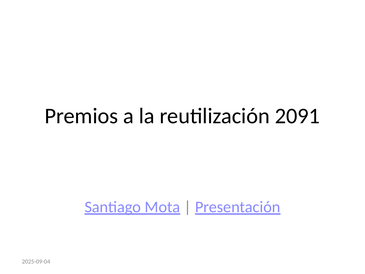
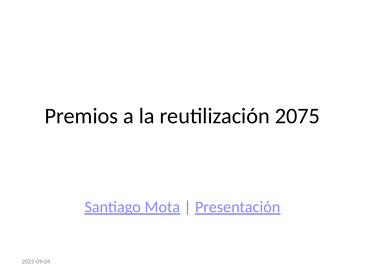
2091: 2091 -> 2075 (297, 116)
